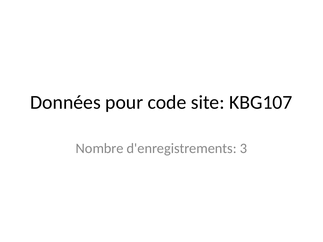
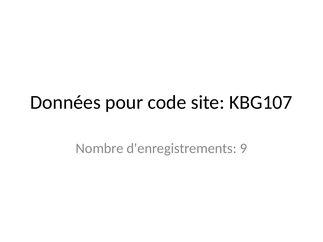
3: 3 -> 9 (244, 149)
